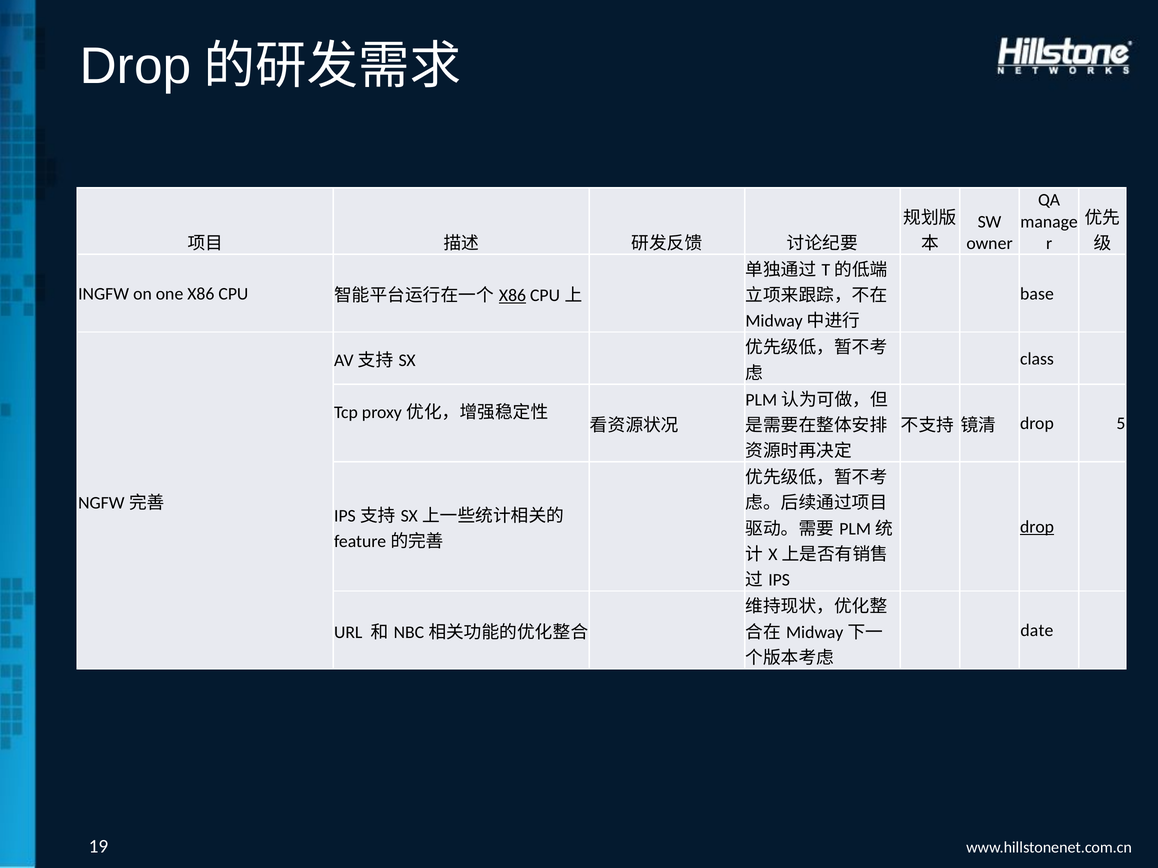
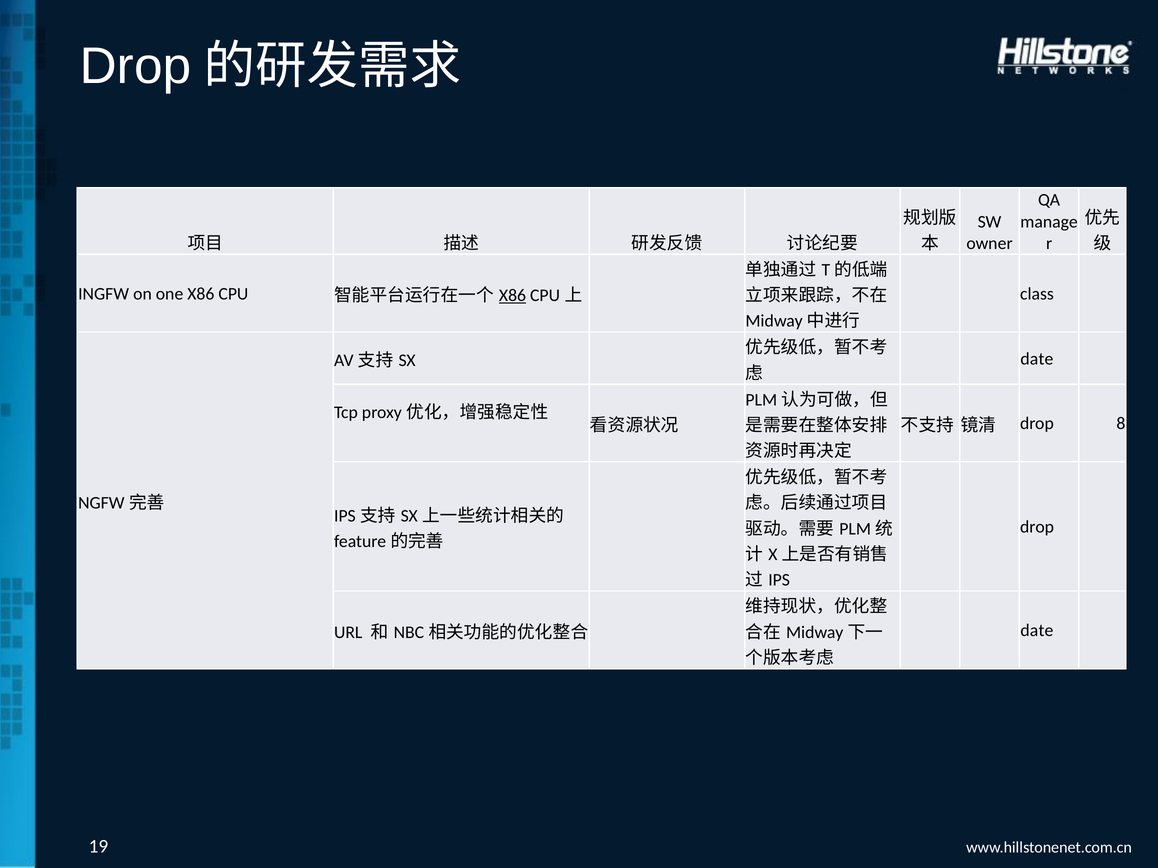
base: base -> class (1037, 294)
class: class -> date (1037, 359)
5: 5 -> 8 (1121, 424)
drop underline: present -> none (1037, 527)
